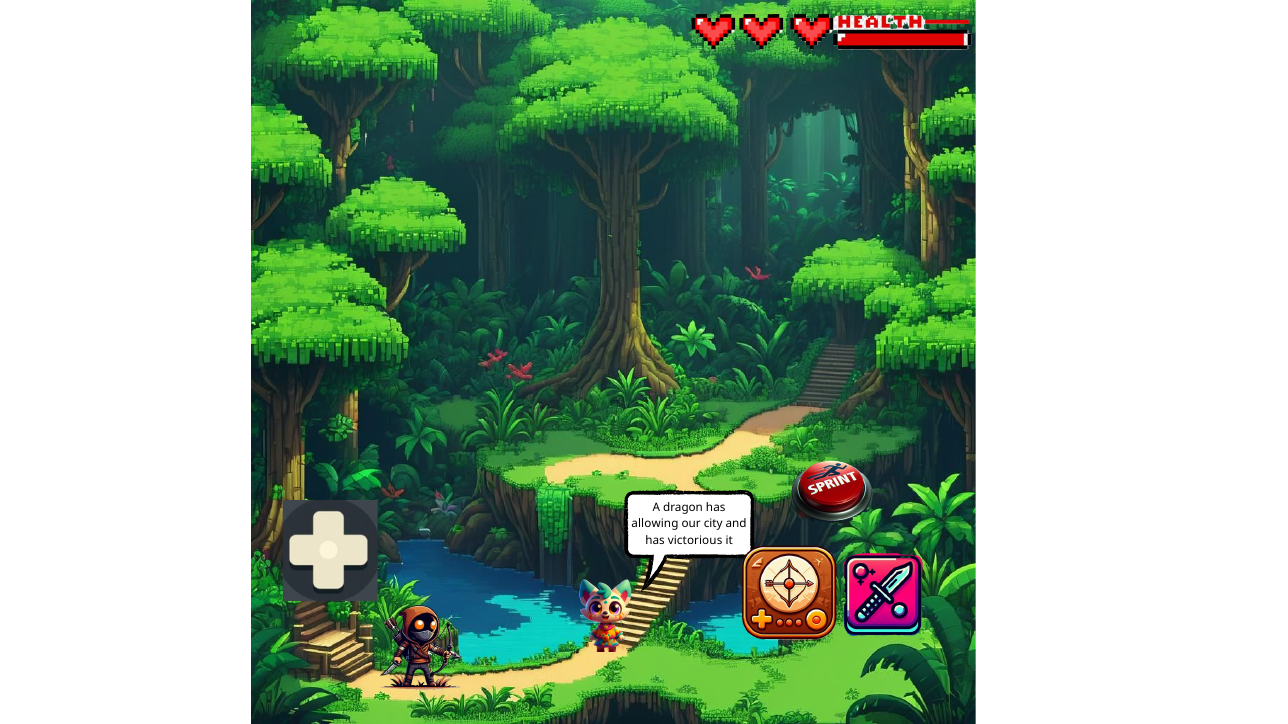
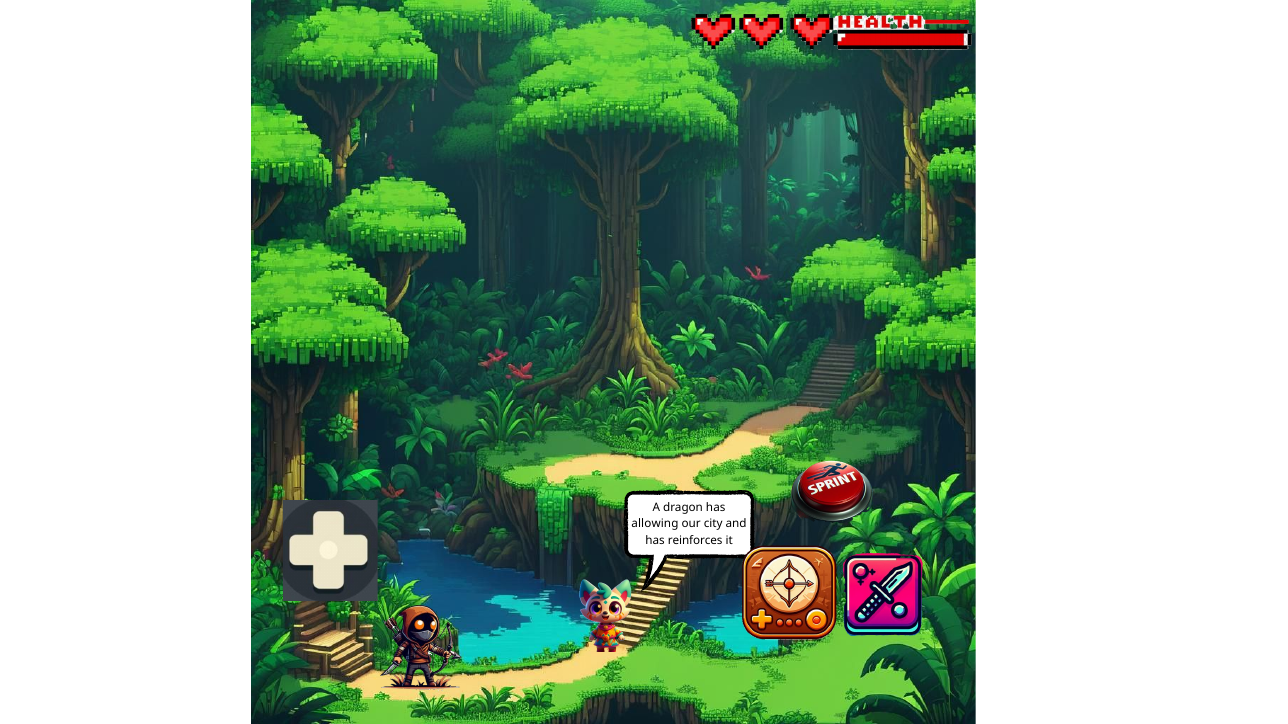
victorious: victorious -> reinforces (695, 541)
